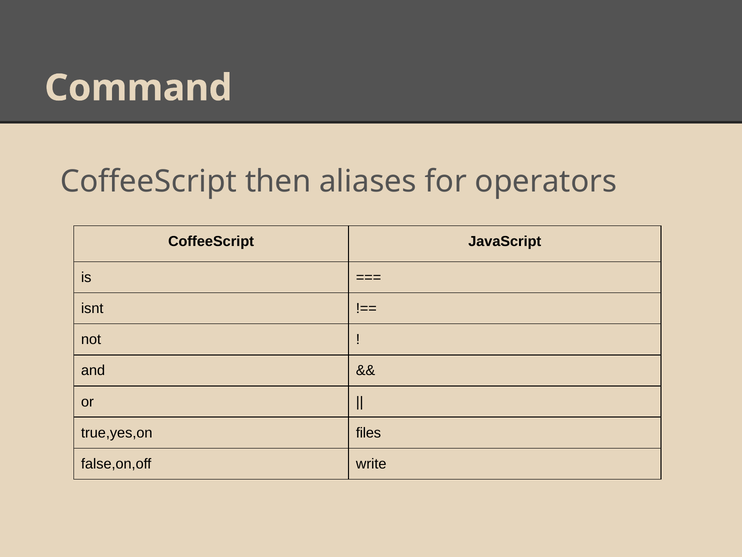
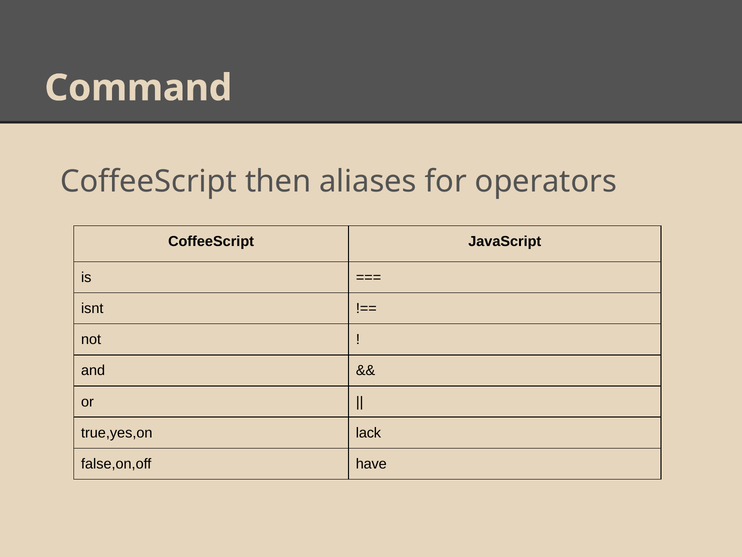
files: files -> lack (368, 432)
write: write -> have (371, 463)
